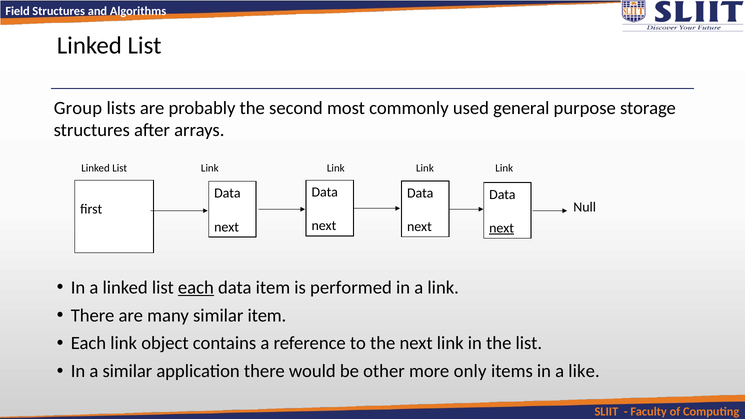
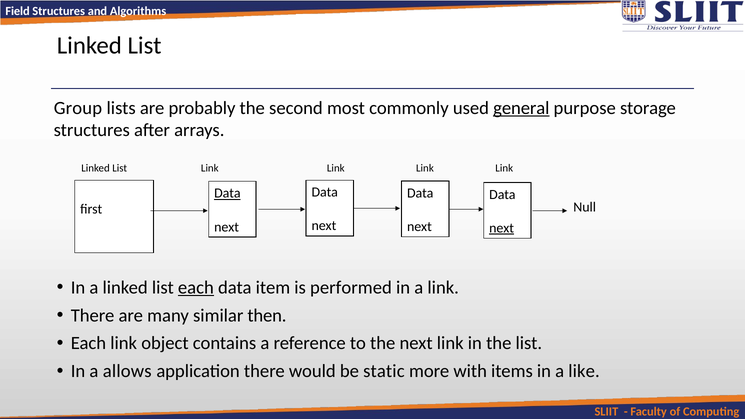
general underline: none -> present (521, 108)
Data underline: none -> present (227, 193)
similar item: item -> then (267, 315)
a similar: similar -> allows (127, 371)
other: other -> static (384, 371)
only: only -> with (470, 371)
